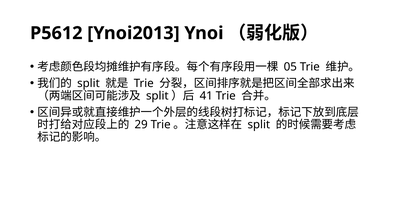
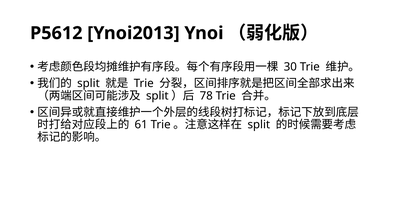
05: 05 -> 30 (290, 67)
41: 41 -> 78 (206, 96)
29: 29 -> 61 (141, 124)
